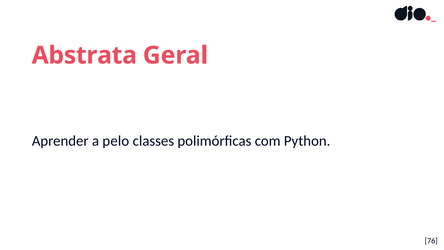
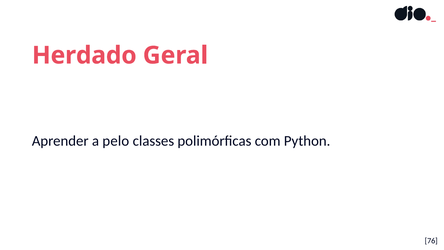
Abstrata: Abstrata -> Herdado (84, 55)
